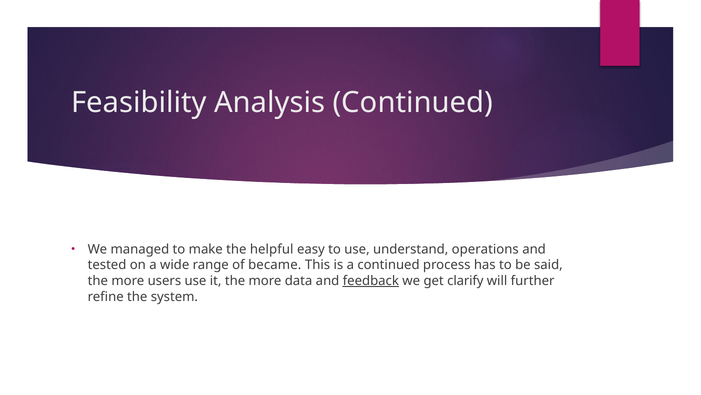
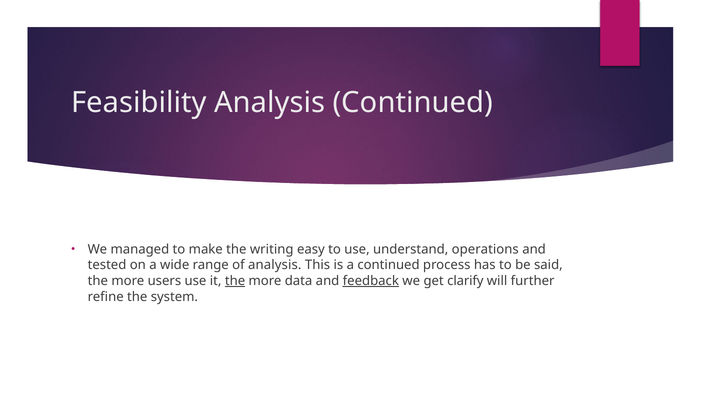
helpful: helpful -> writing (272, 249)
of became: became -> analysis (275, 265)
the underline: none -> present (235, 280)
